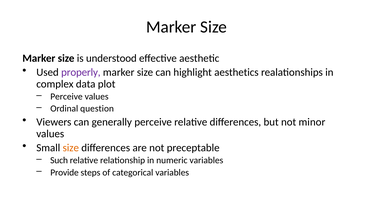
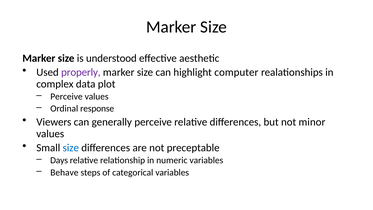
aesthetics: aesthetics -> computer (236, 72)
question: question -> response (97, 109)
size colour: orange -> blue (71, 148)
Such: Such -> Days (59, 160)
Provide: Provide -> Behave (64, 172)
